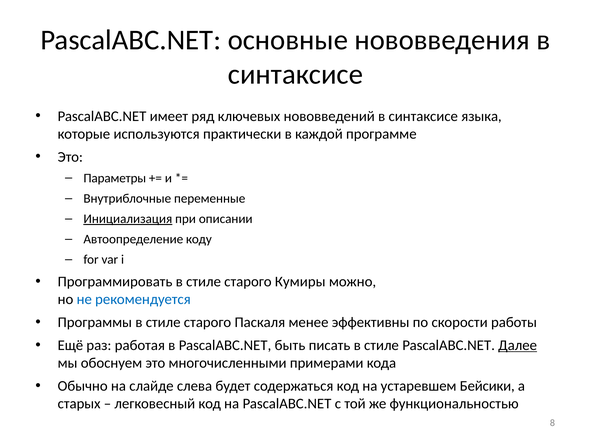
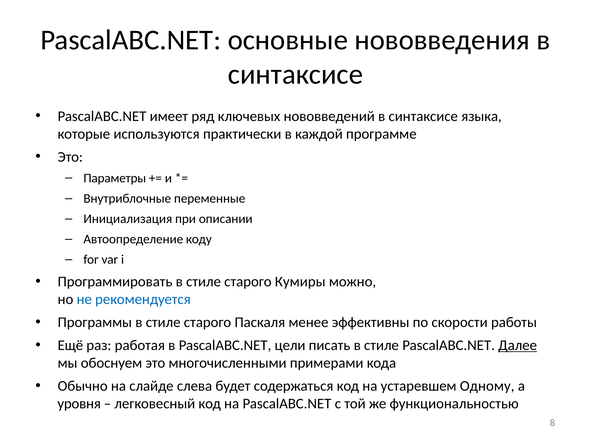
Инициализация underline: present -> none (128, 219)
быть: быть -> цели (290, 345)
Бейсики: Бейсики -> Одному (487, 386)
старых: старых -> уровня (79, 404)
